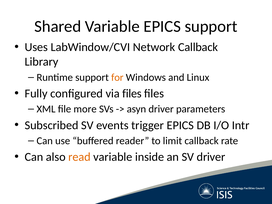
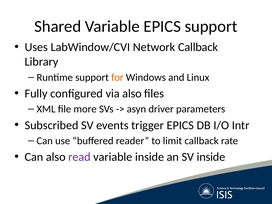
via files: files -> also (132, 93)
read colour: orange -> purple (80, 157)
SV driver: driver -> inside (211, 157)
